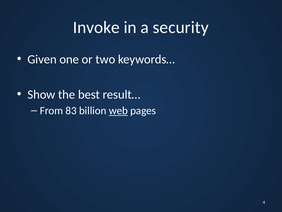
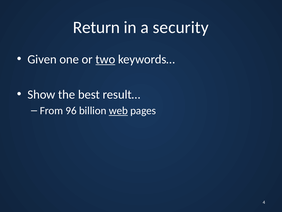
Invoke: Invoke -> Return (96, 27)
two underline: none -> present (105, 59)
83: 83 -> 96 (71, 110)
